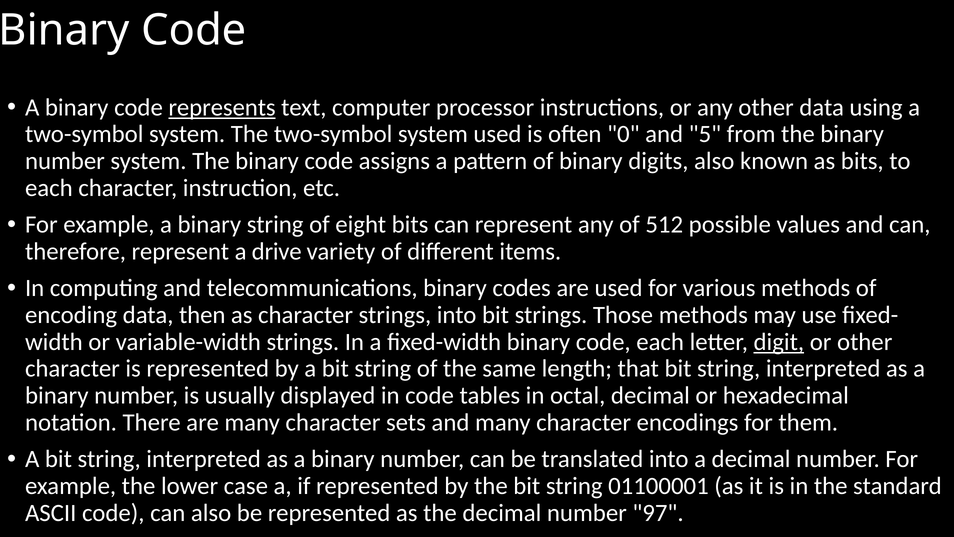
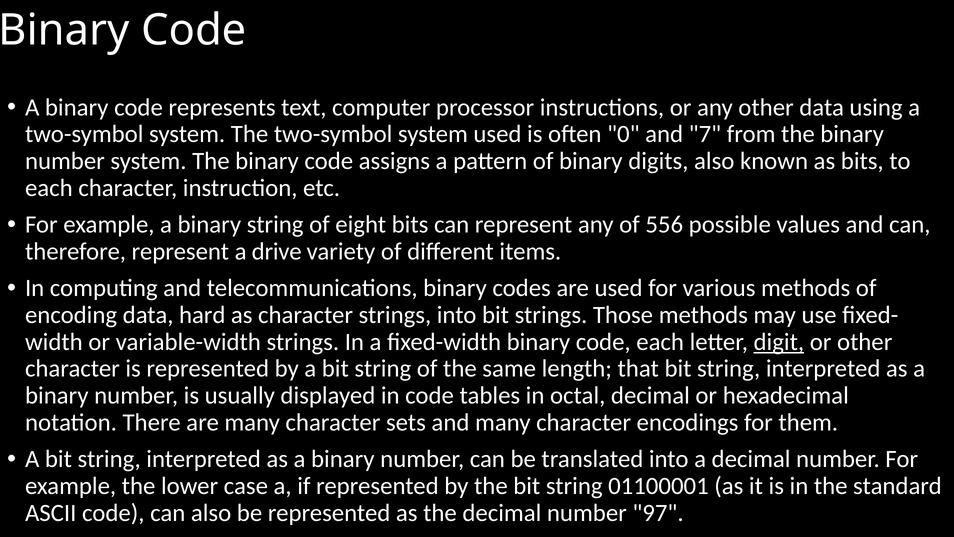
represents underline: present -> none (222, 107)
5: 5 -> 7 (705, 134)
512: 512 -> 556 (664, 224)
then: then -> hard (202, 315)
